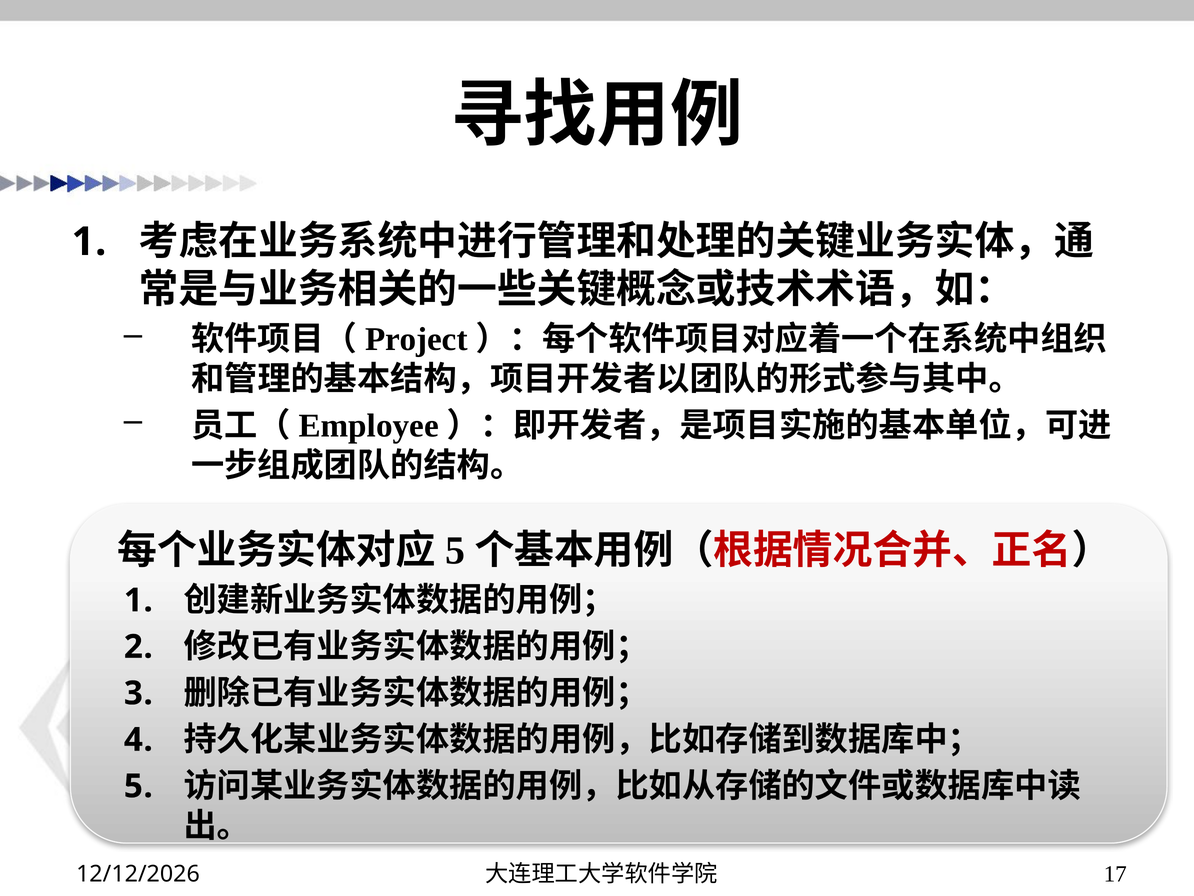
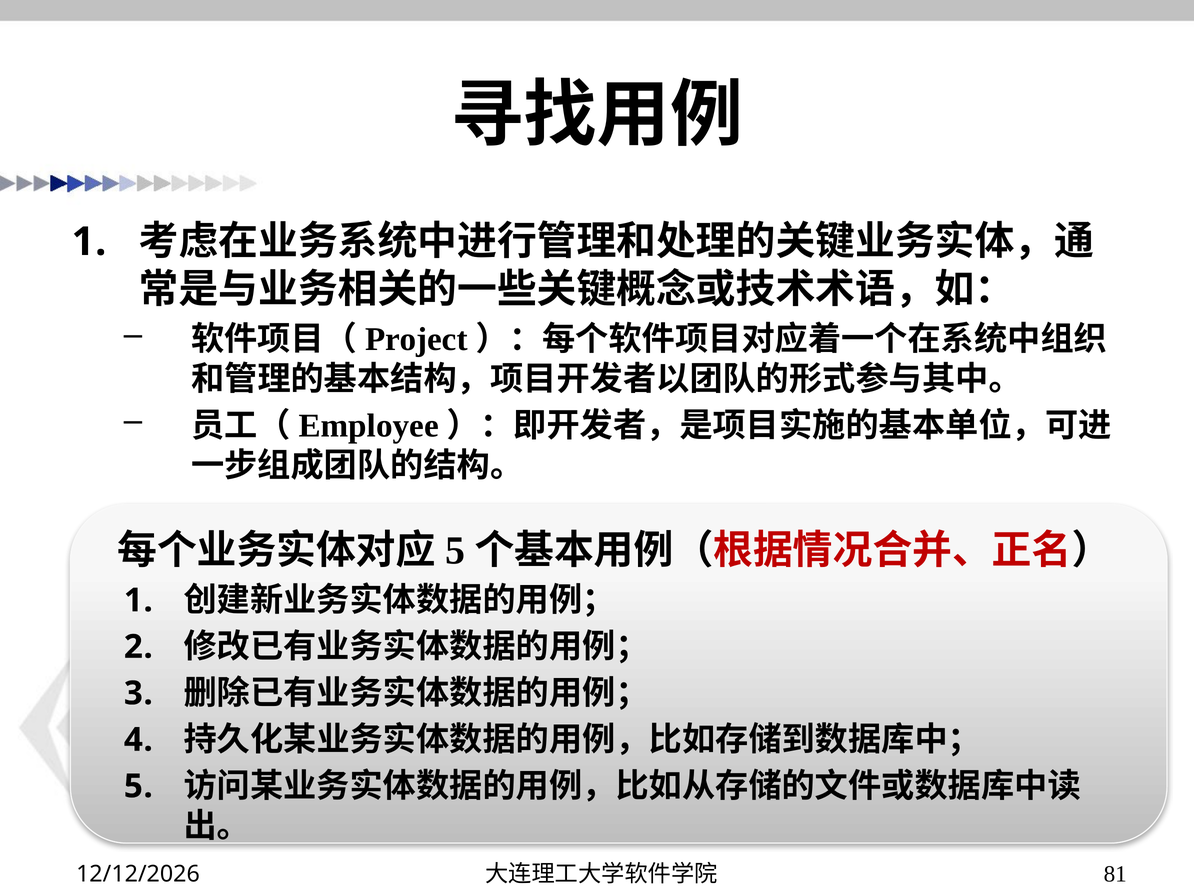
17: 17 -> 81 (1115, 873)
